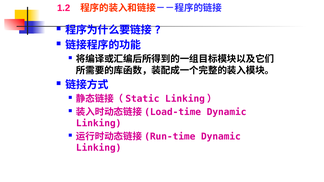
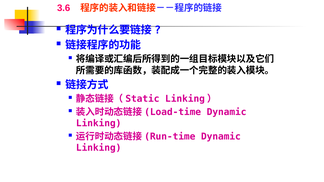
1.2: 1.2 -> 3.6 (64, 8)
